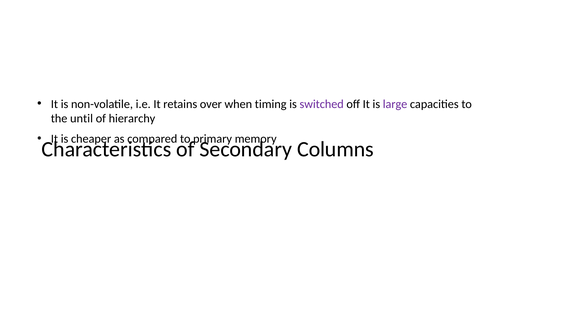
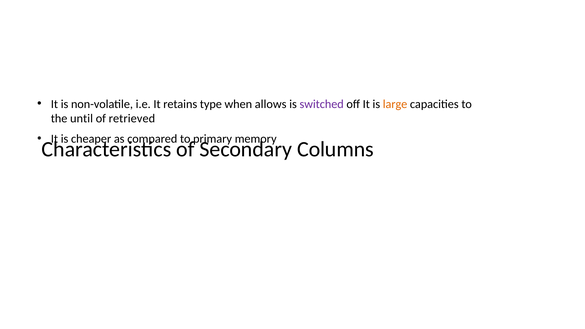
over: over -> type (211, 104)
timing: timing -> allows (271, 104)
large colour: purple -> orange (395, 104)
hierarchy: hierarchy -> retrieved (132, 119)
